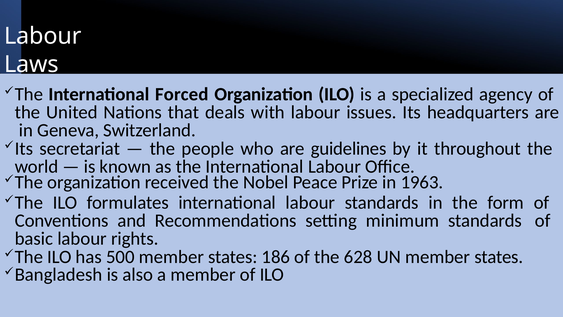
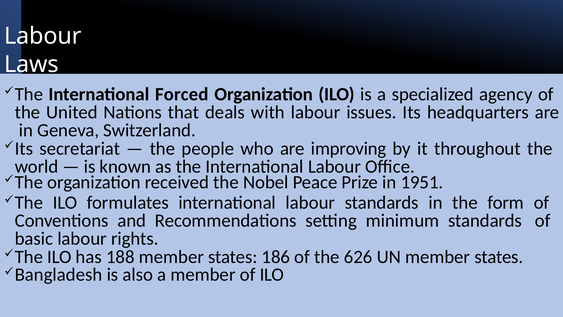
guidelines: guidelines -> improving (349, 148)
1963: 1963 -> 1951 (422, 182)
500: 500 -> 188 (120, 257)
628: 628 -> 626 (358, 257)
